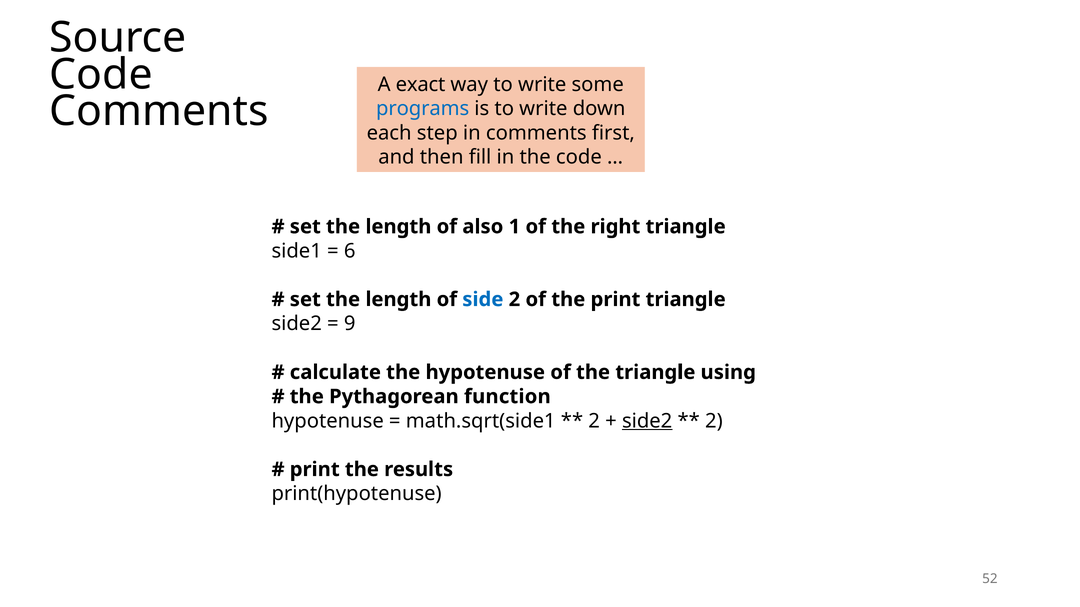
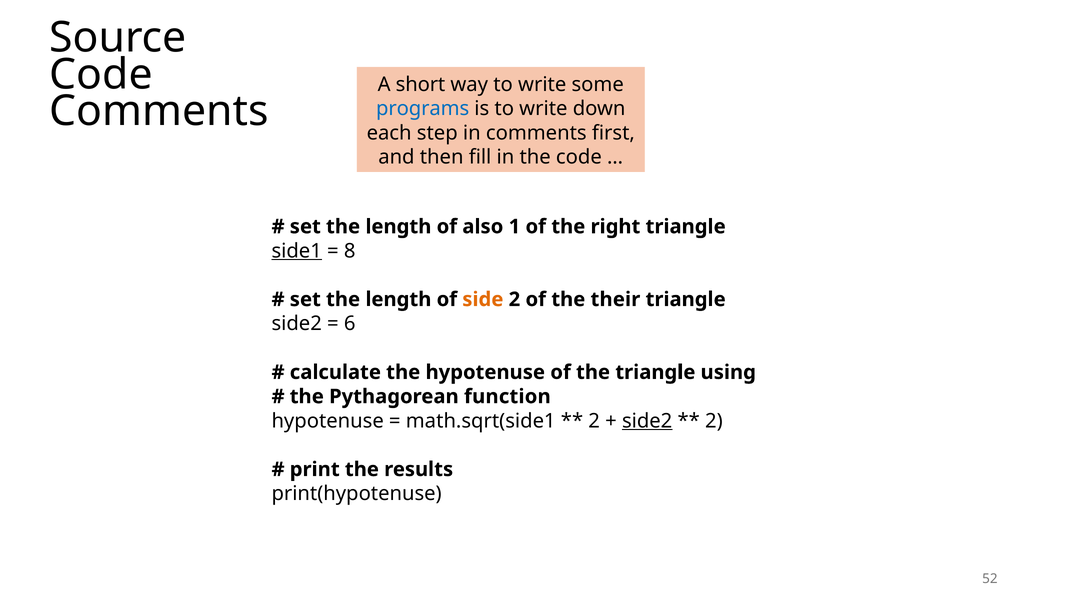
exact: exact -> short (421, 84)
side1 underline: none -> present (297, 251)
6: 6 -> 8 (350, 251)
side colour: blue -> orange (483, 300)
the print: print -> their (615, 300)
9: 9 -> 6 (350, 324)
